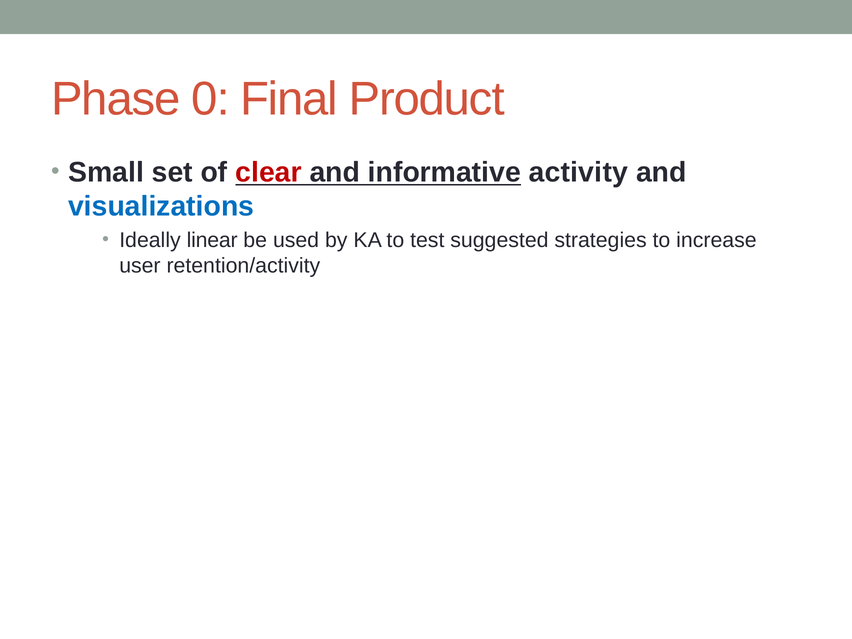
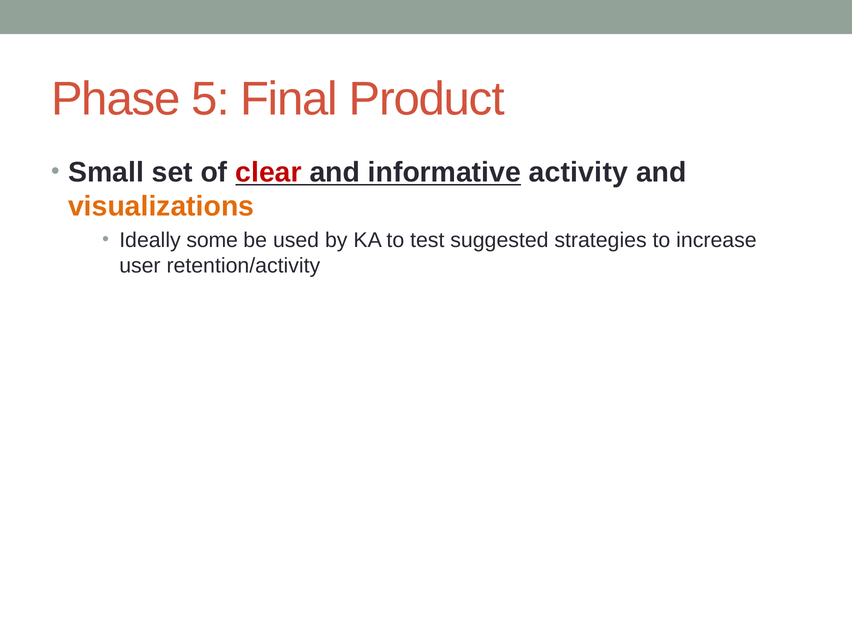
0: 0 -> 5 (211, 99)
visualizations colour: blue -> orange (161, 206)
linear: linear -> some (212, 240)
